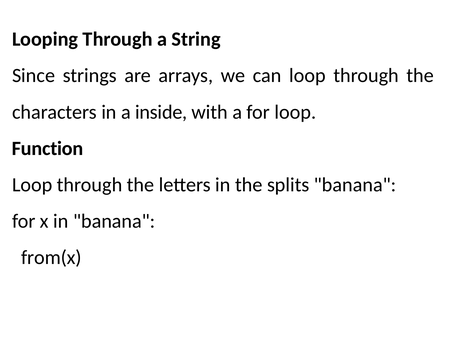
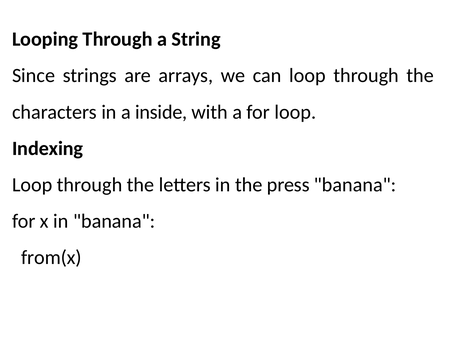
Function: Function -> Indexing (48, 148)
splits: splits -> press (288, 184)
